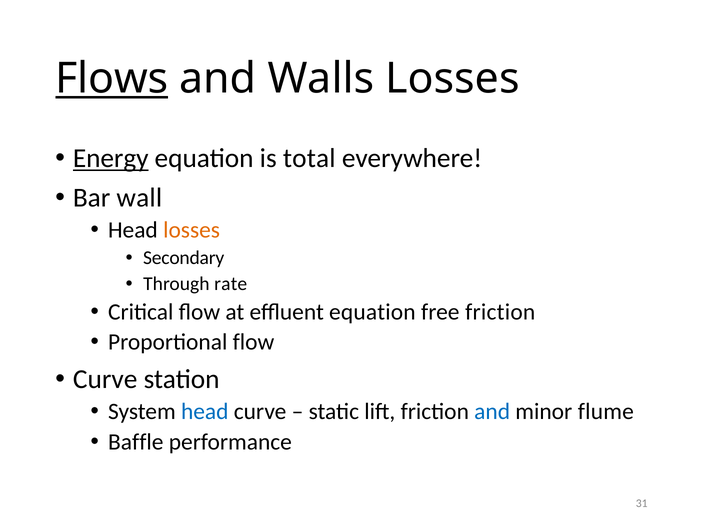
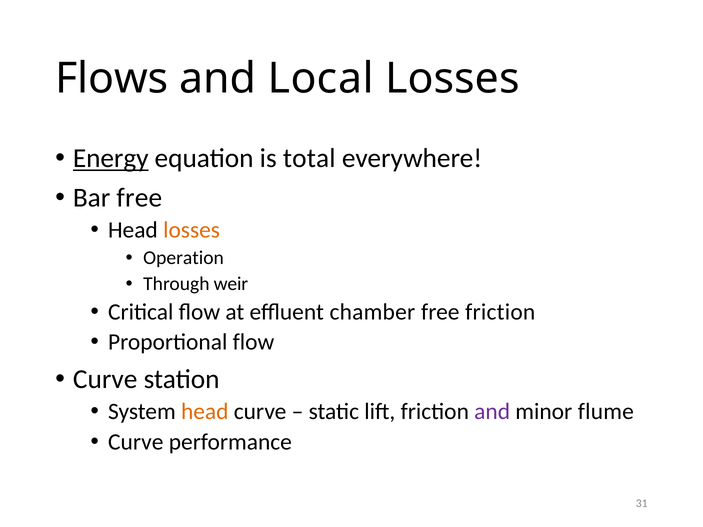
Flows underline: present -> none (112, 79)
Walls: Walls -> Local (321, 79)
Bar wall: wall -> free (139, 198)
Secondary: Secondary -> Operation (184, 258)
rate: rate -> weir (231, 284)
effluent equation: equation -> chamber (372, 312)
head colour: blue -> orange (205, 412)
and colour: blue -> purple (492, 412)
Baffle: Baffle -> Curve (136, 442)
